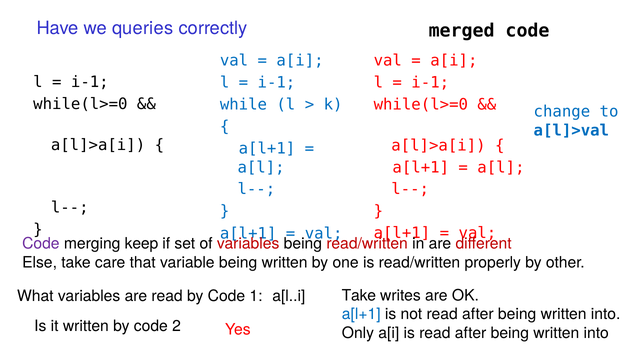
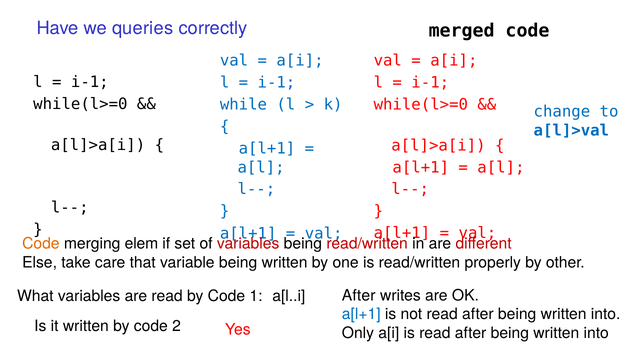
Code colour: purple -> orange (41, 243)
keep: keep -> elem (141, 243)
Take: Take -> After (359, 295)
